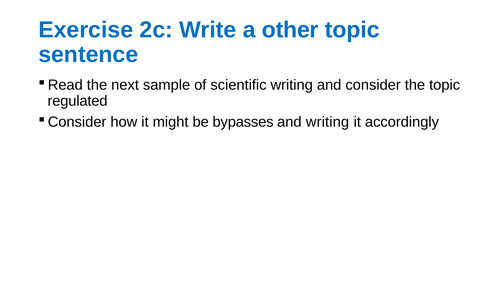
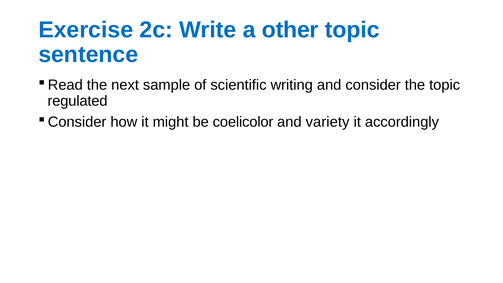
bypasses: bypasses -> coelicolor (243, 122)
and writing: writing -> variety (328, 122)
